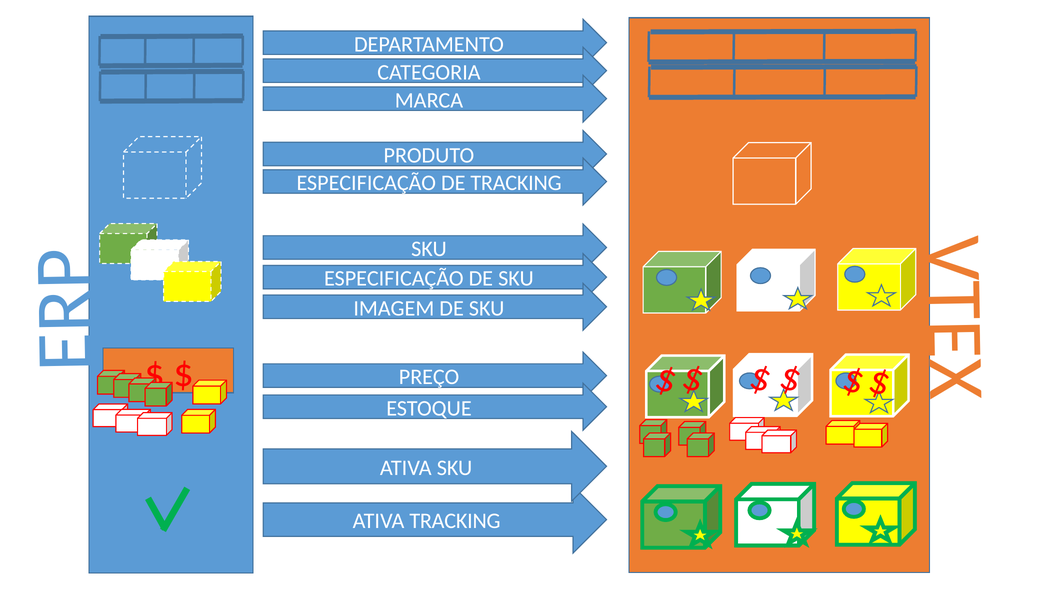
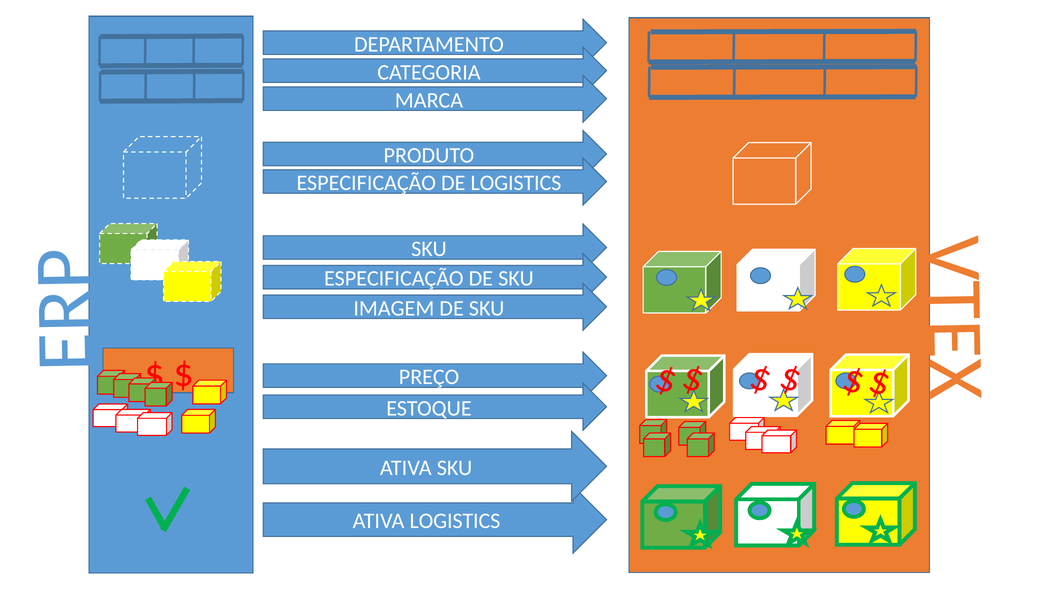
DE TRACKING: TRACKING -> LOGISTICS (516, 183)
ATIVA TRACKING: TRACKING -> LOGISTICS (455, 521)
